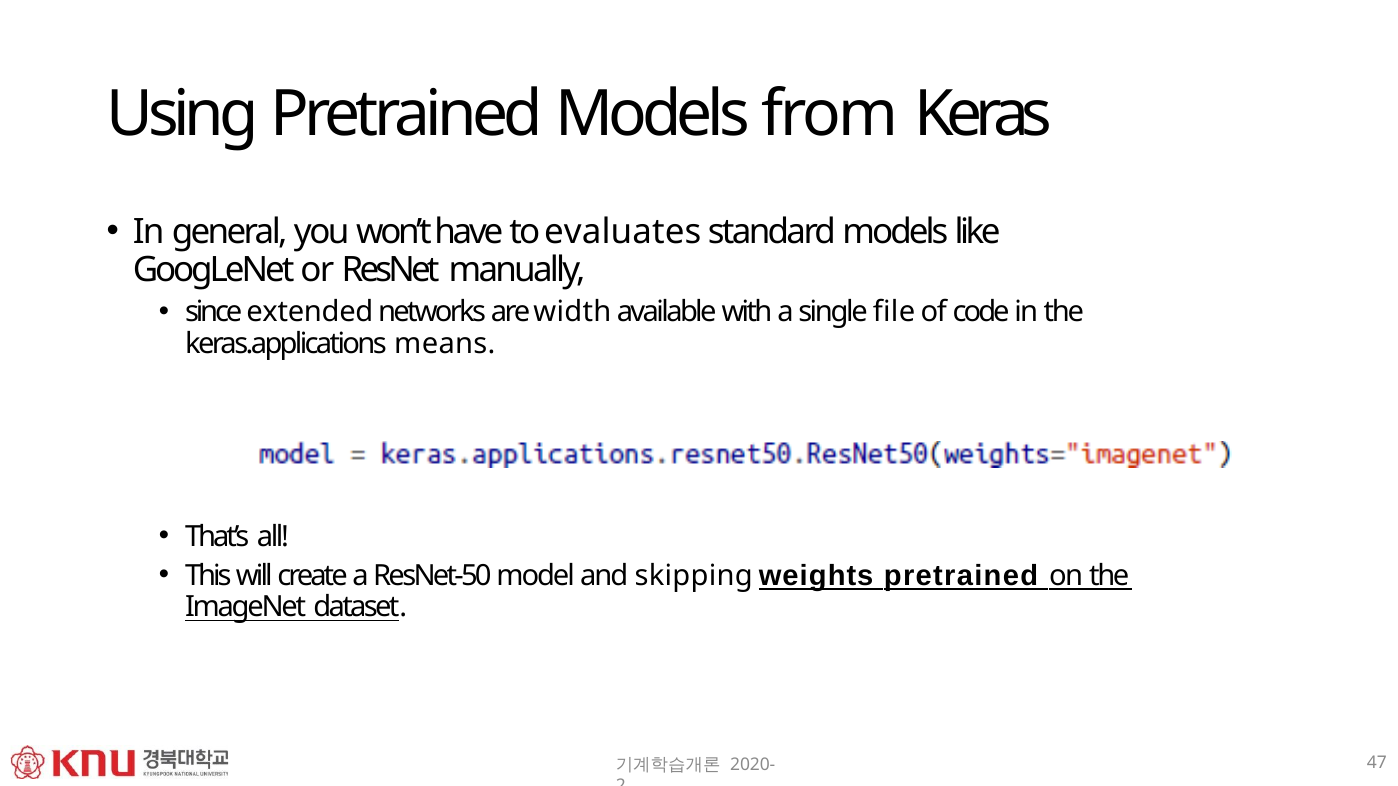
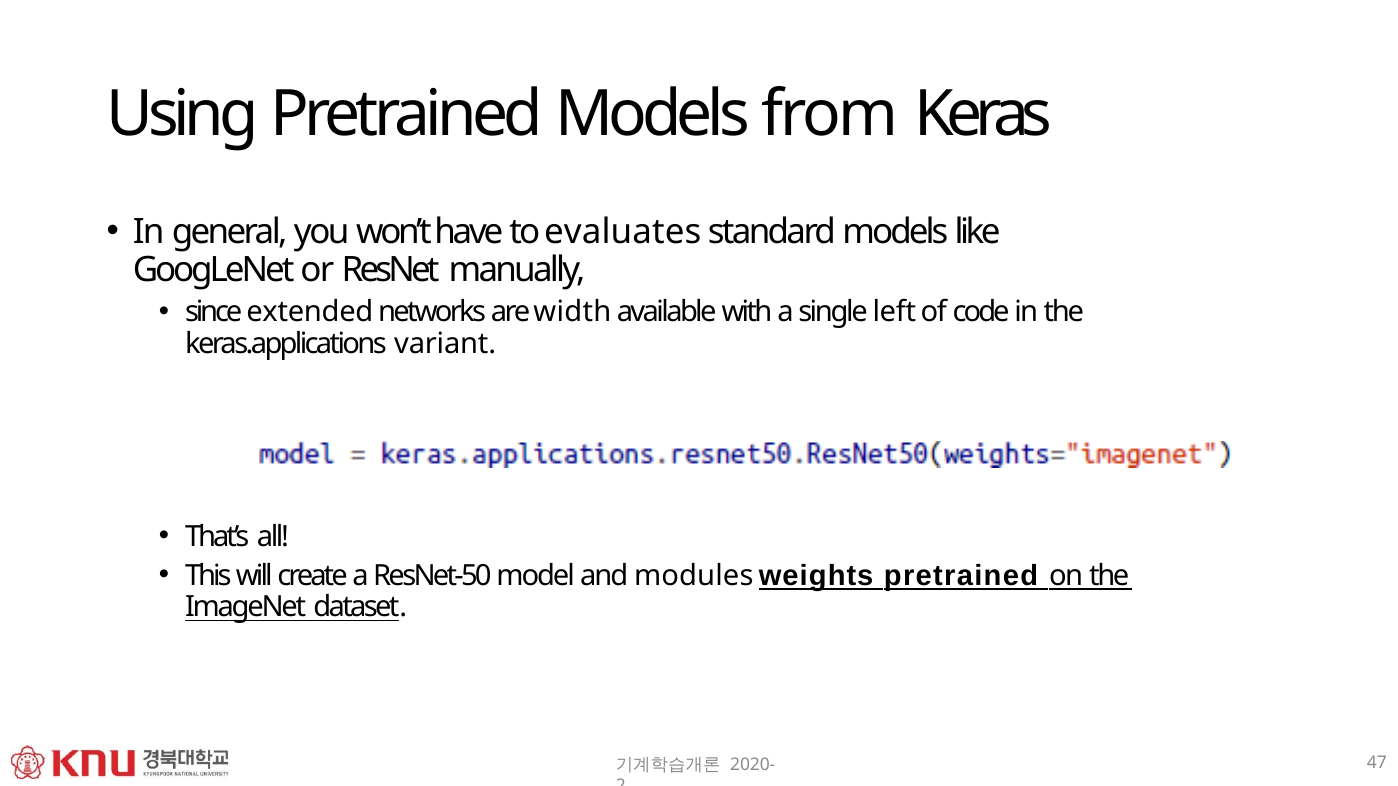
file: file -> left (894, 312)
means: means -> variant (445, 344)
skipping: skipping -> modules (694, 576)
